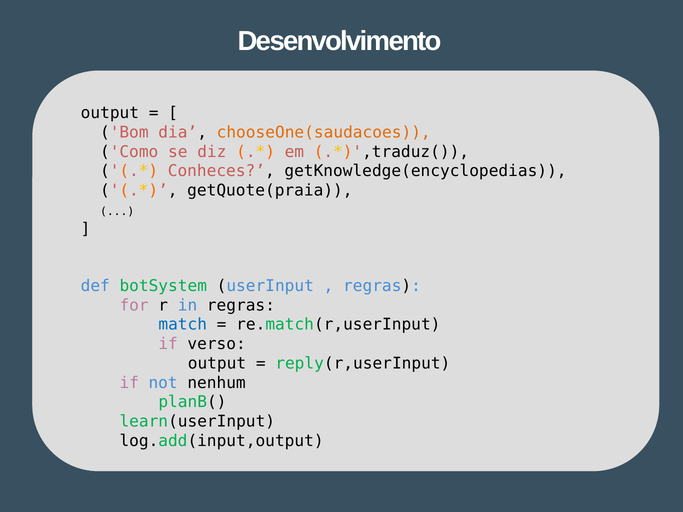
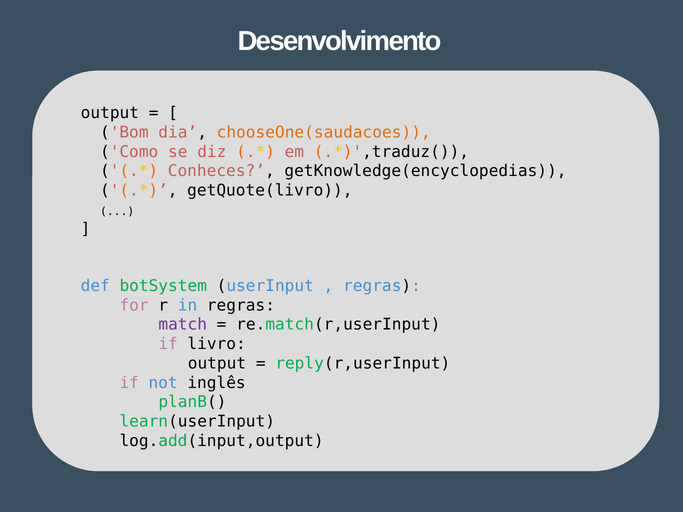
getQuote(praia: getQuote(praia -> getQuote(livro (270, 191)
match colour: blue -> purple (183, 325)
verso: verso -> livro (217, 344)
nenhum: nenhum -> inglês (217, 383)
